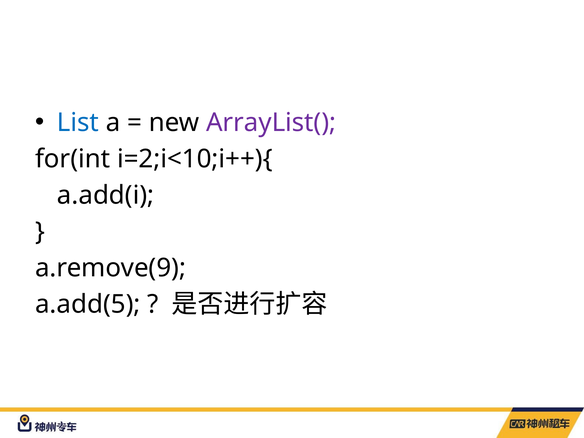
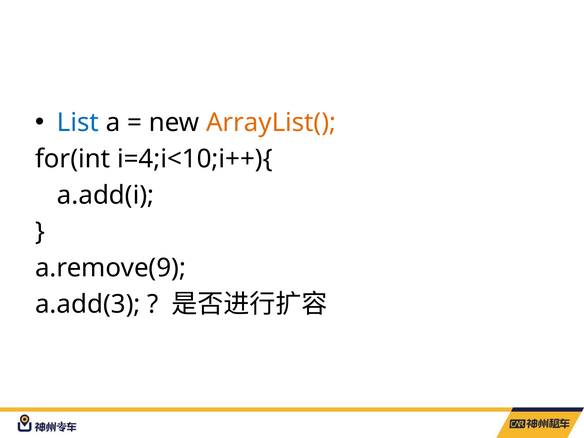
ArrayList( colour: purple -> orange (271, 123)
i=2;i<10;i++){: i=2;i<10;i++){ -> i=4;i<10;i++){ (195, 159)
a.add(5: a.add(5 -> a.add(3 (88, 304)
